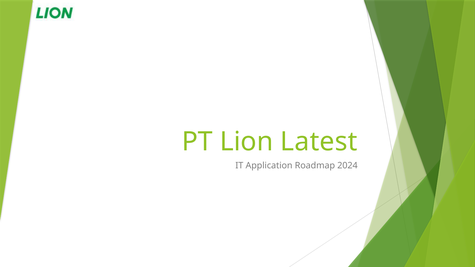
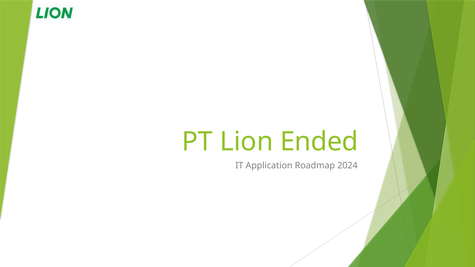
Latest: Latest -> Ended (319, 142)
